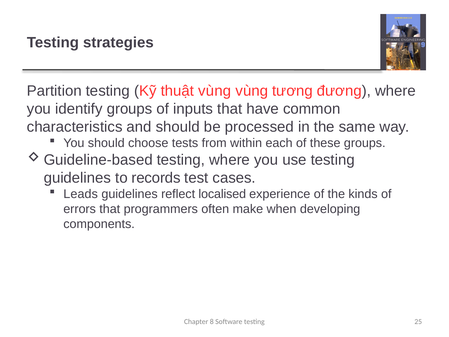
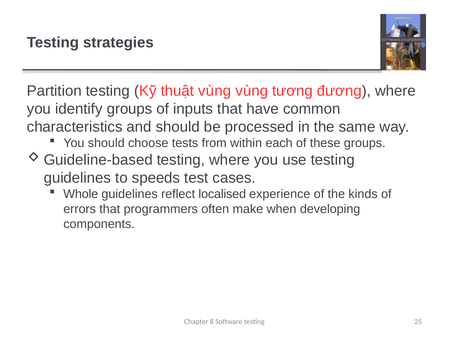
records: records -> speeds (156, 178)
Leads: Leads -> Whole (81, 194)
